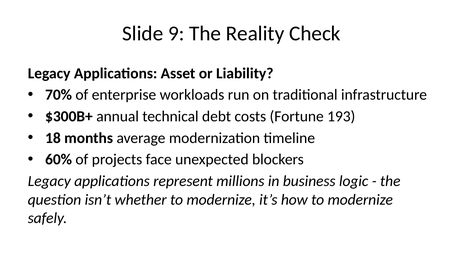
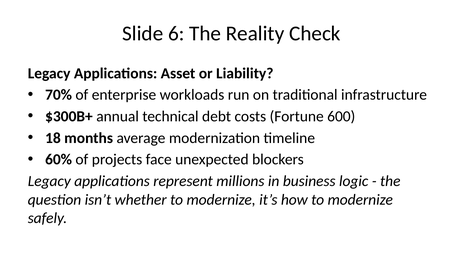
9: 9 -> 6 (176, 34)
193: 193 -> 600 (341, 117)
